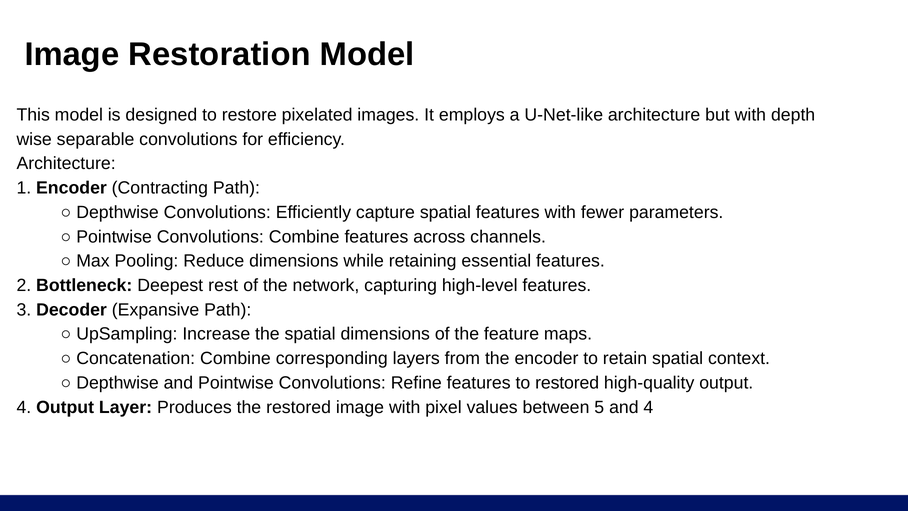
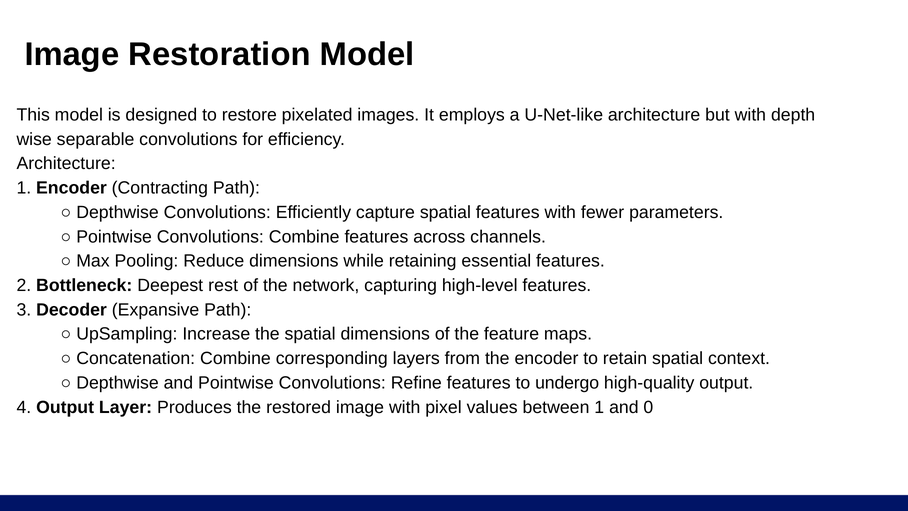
to restored: restored -> undergo (567, 383)
between 5: 5 -> 1 (599, 407)
and 4: 4 -> 0 (648, 407)
